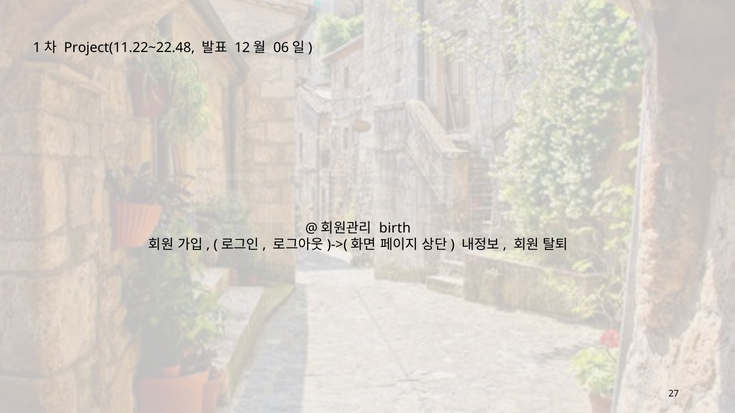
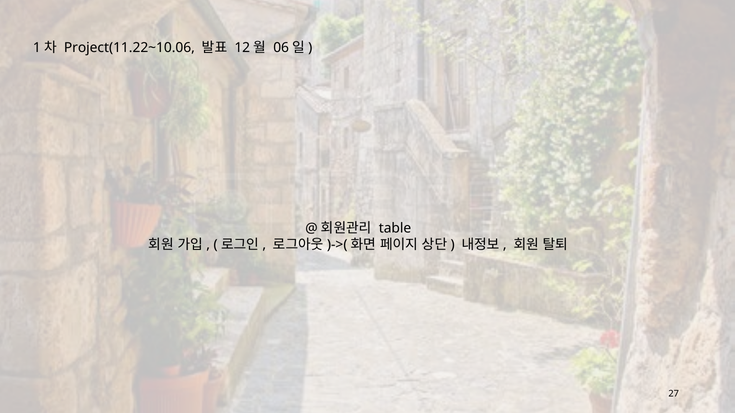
Project(11.22~22.48: Project(11.22~22.48 -> Project(11.22~10.06 (129, 48)
birth: birth -> table (395, 228)
